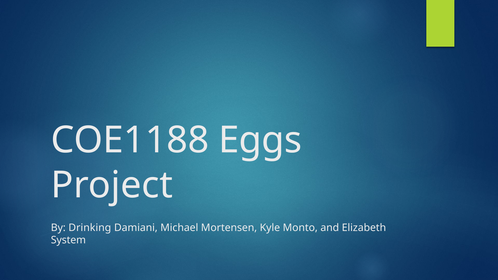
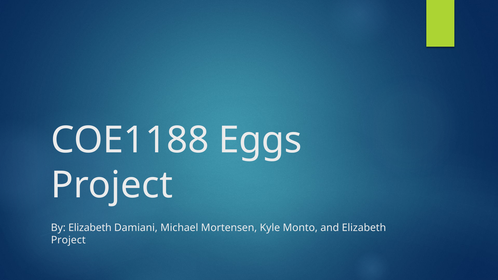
By Drinking: Drinking -> Elizabeth (90, 228)
System: System -> Project (68, 240)
